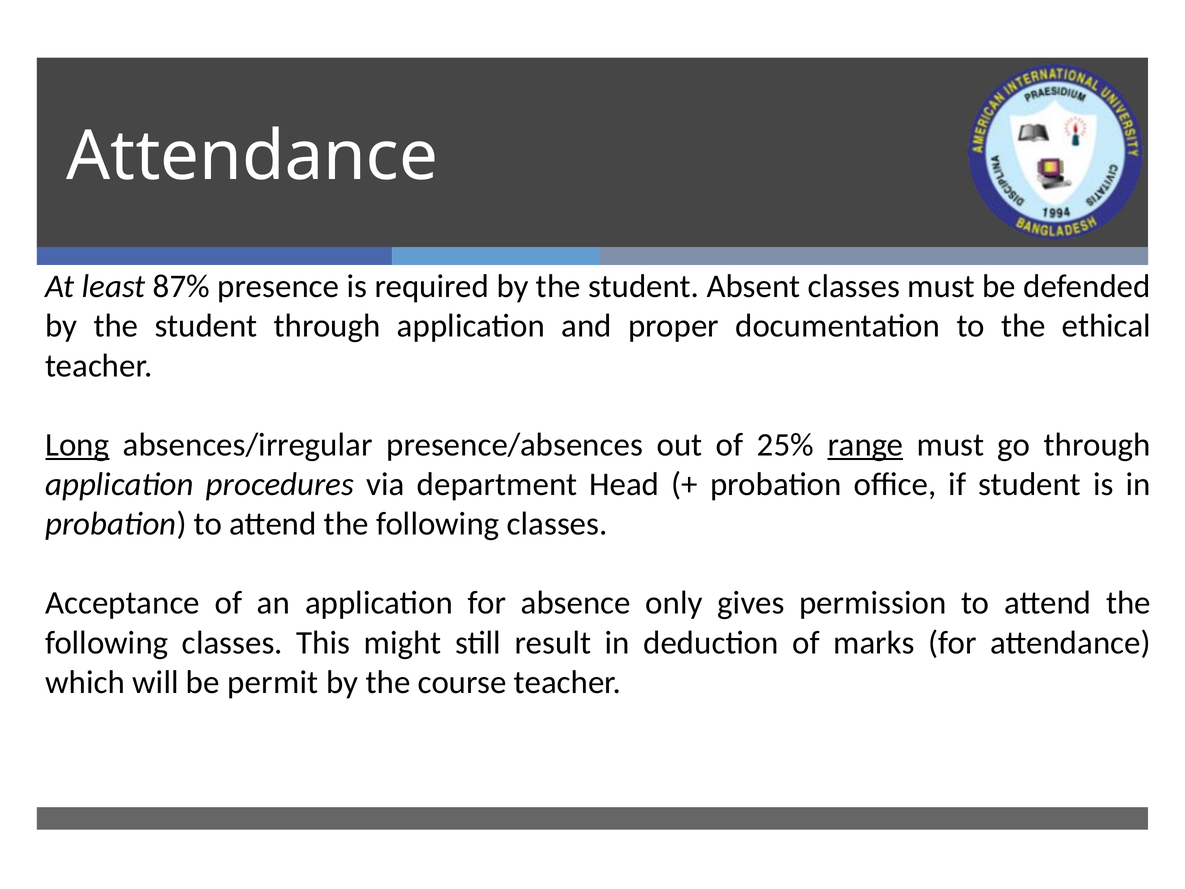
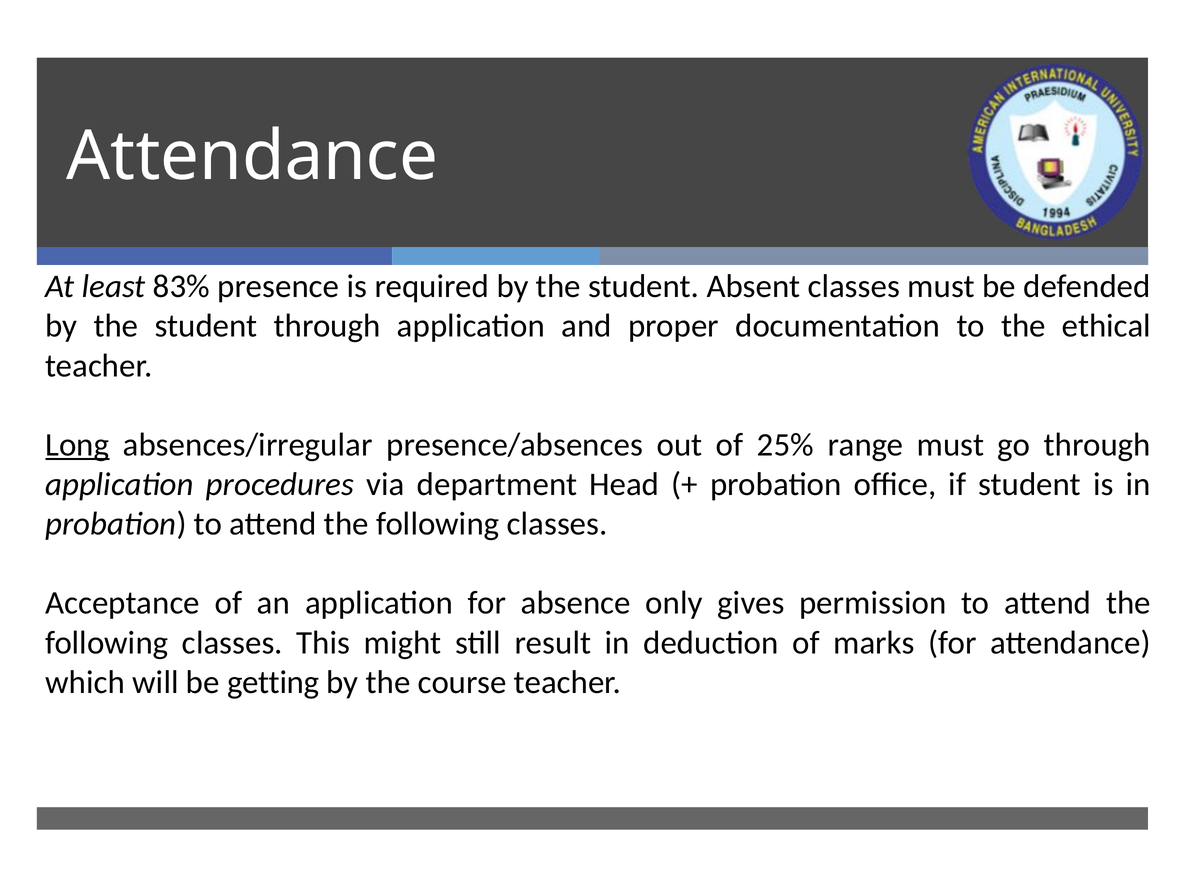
87%: 87% -> 83% (181, 286)
range underline: present -> none (865, 445)
permit: permit -> getting (273, 682)
